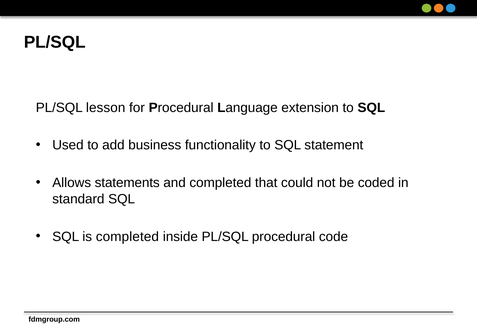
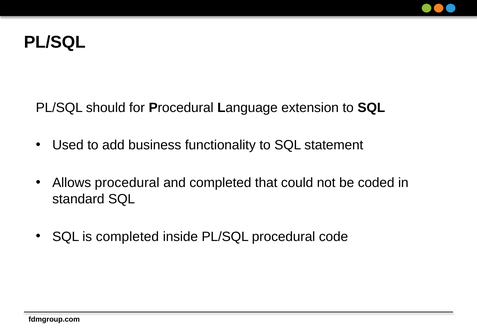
lesson: lesson -> should (106, 108)
Allows statements: statements -> procedural (127, 183)
